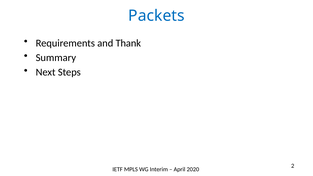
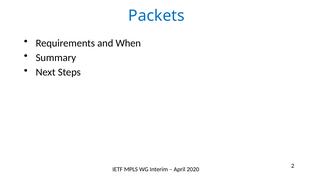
Thank: Thank -> When (128, 43)
